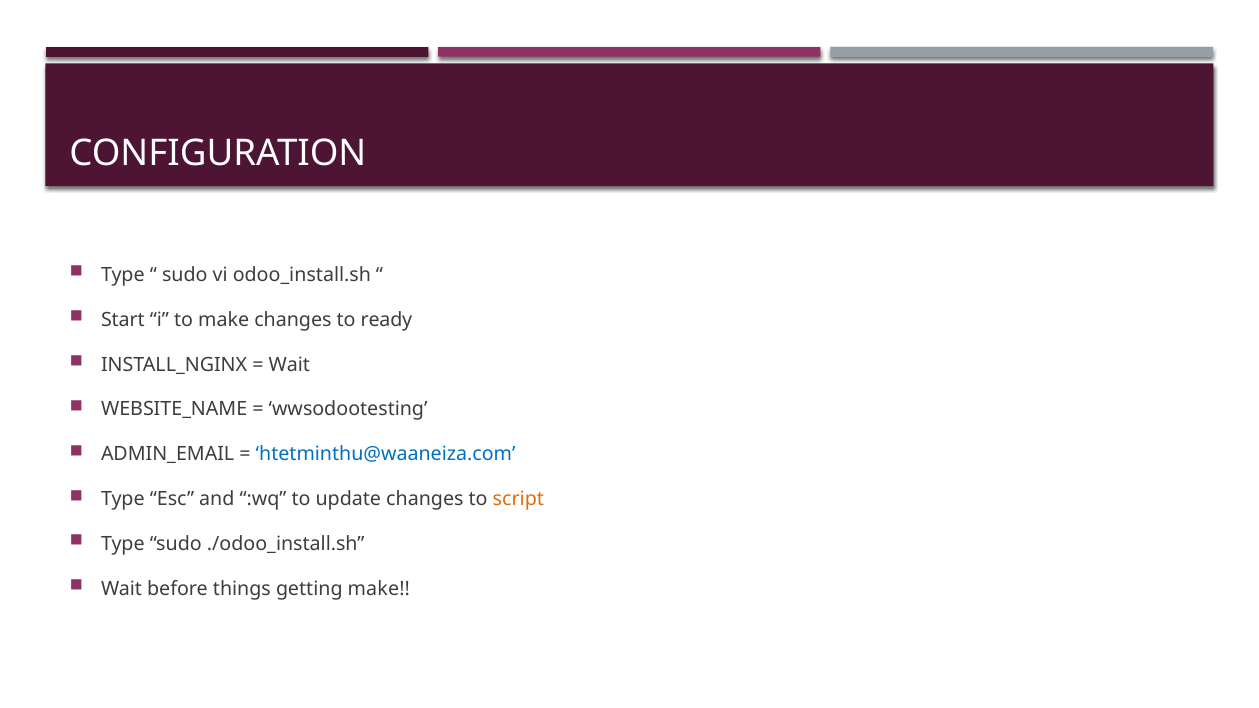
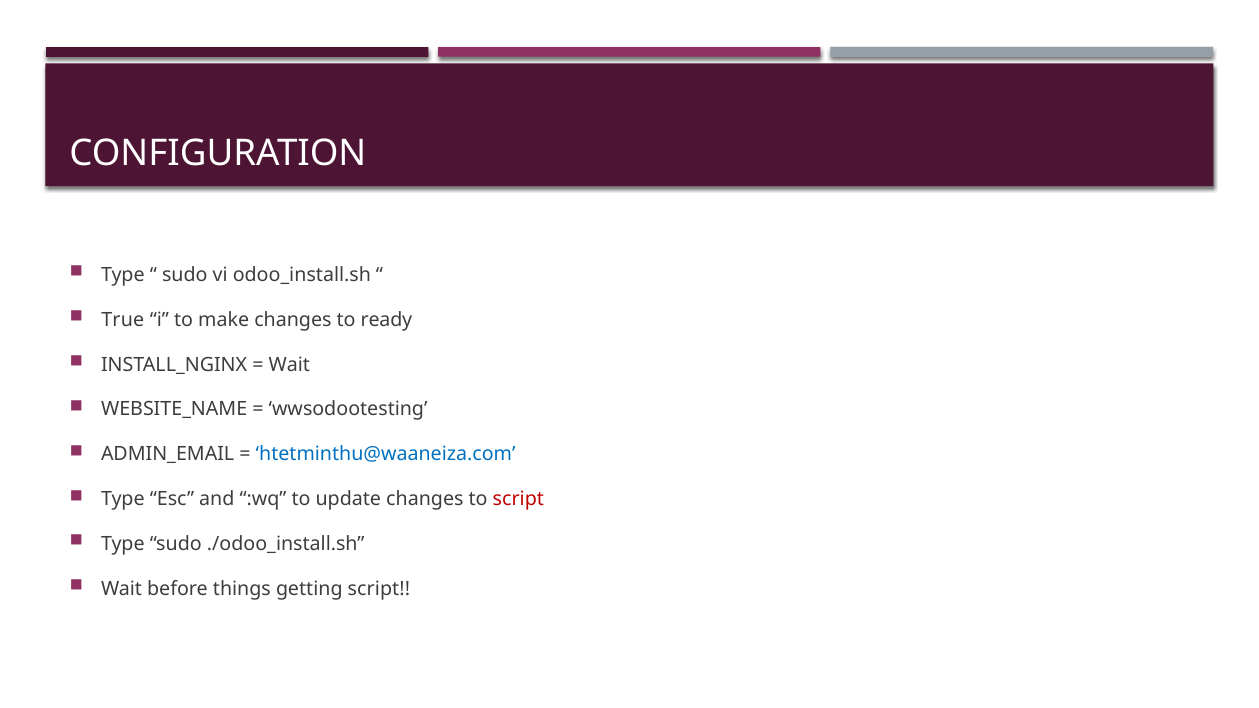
Start: Start -> True (123, 320)
script colour: orange -> red (518, 499)
getting make: make -> script (379, 589)
